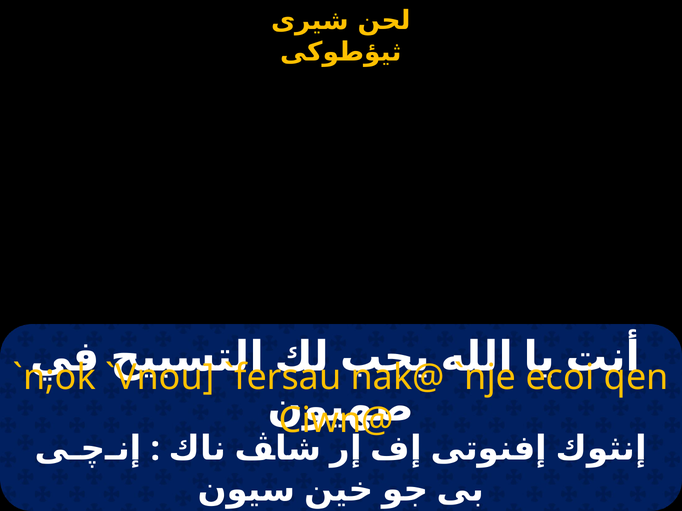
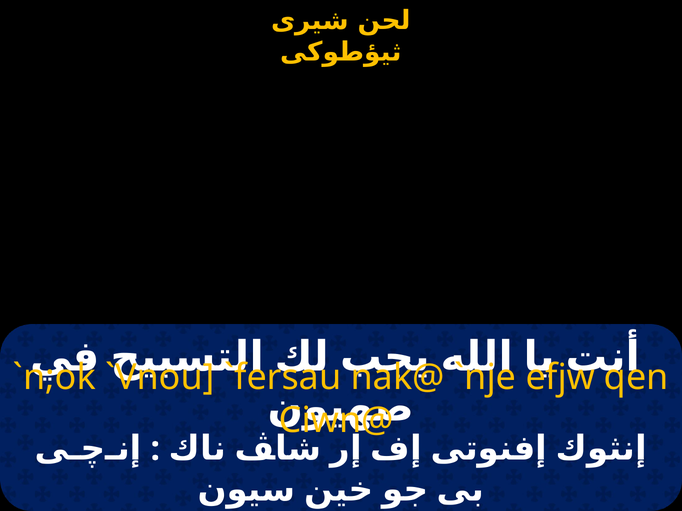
ecoi: ecoi -> efjw (560, 378)
